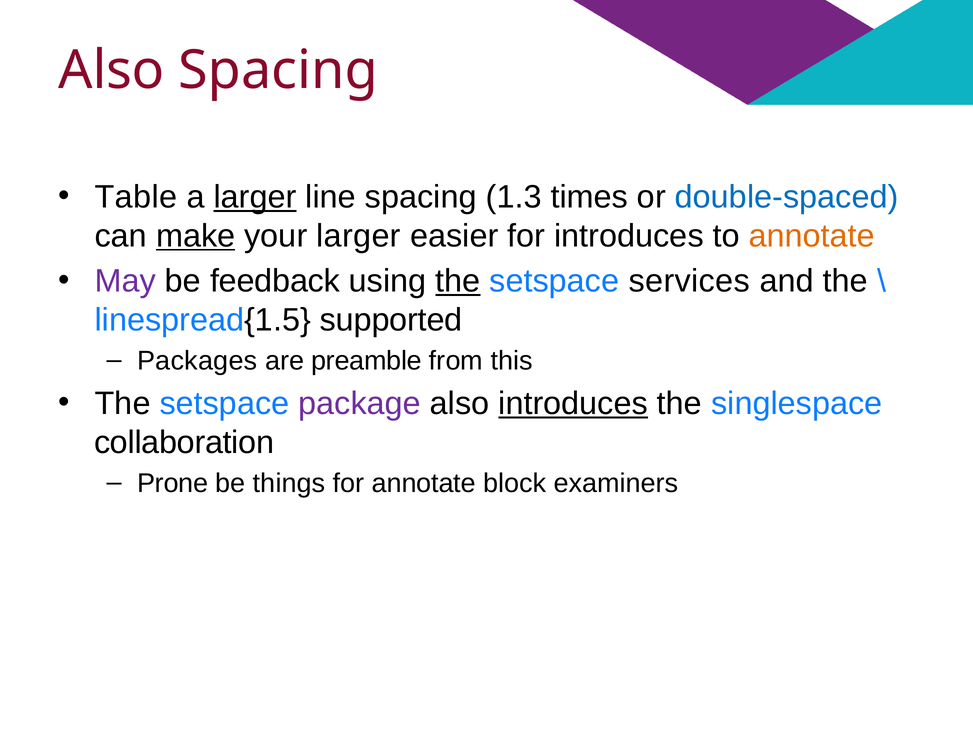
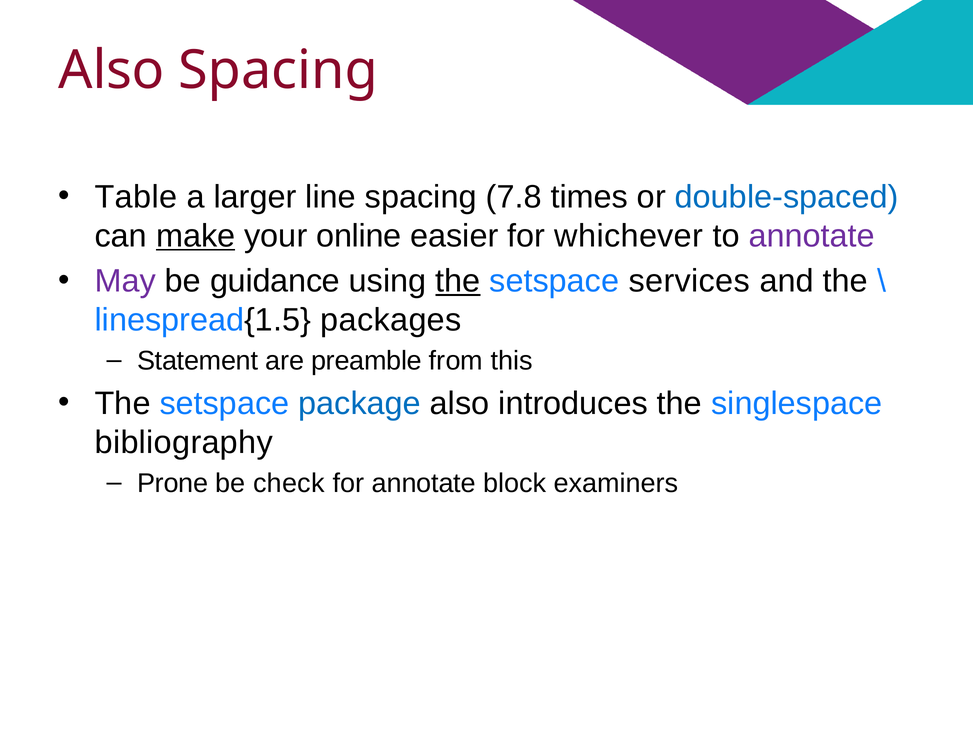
larger underline: present -> none (255, 197)
1.3: 1.3 -> 7.8 (514, 197)
your larger: larger -> online (359, 236)
for introduces: introduces -> whichever (629, 236)
annotate colour: orange -> purple (812, 236)
feedback: feedback -> guidance (275, 281)
supported: supported -> packages (391, 320)
Packages: Packages -> Statement (198, 361)
package colour: purple -> blue (360, 403)
introduces underline: present -> none (573, 403)
collaboration: collaboration -> bibliography (184, 442)
things: things -> check (289, 483)
